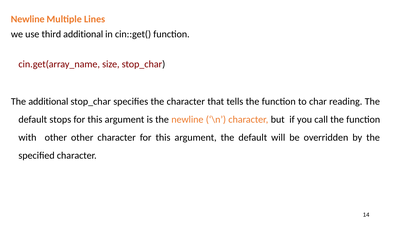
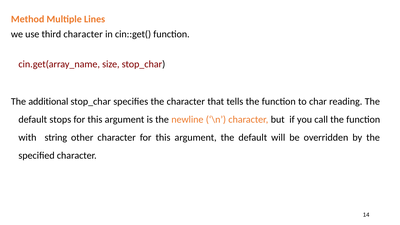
Newline: Newline -> Method (28, 19)
third additional: additional -> character (83, 34)
with other: other -> string (56, 137)
